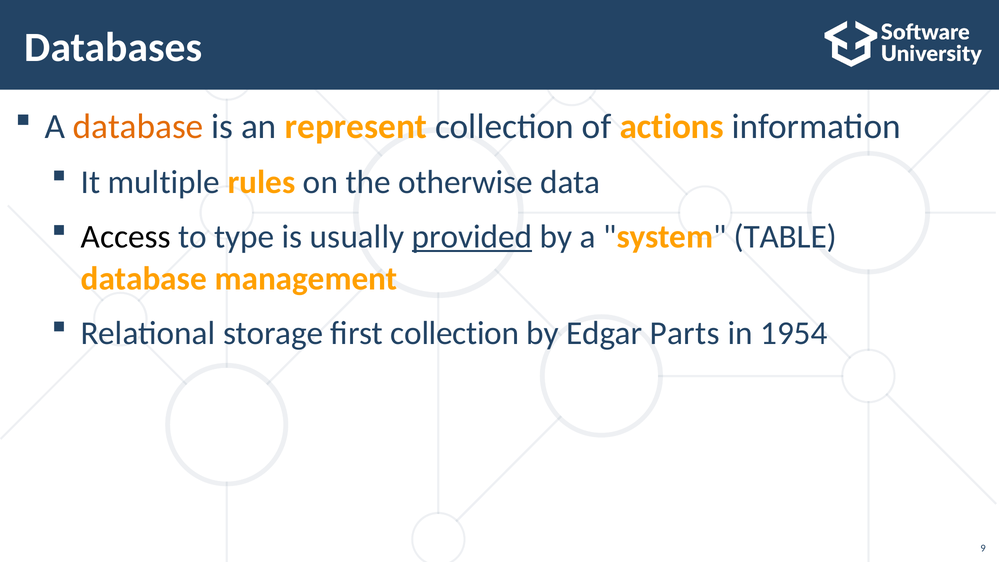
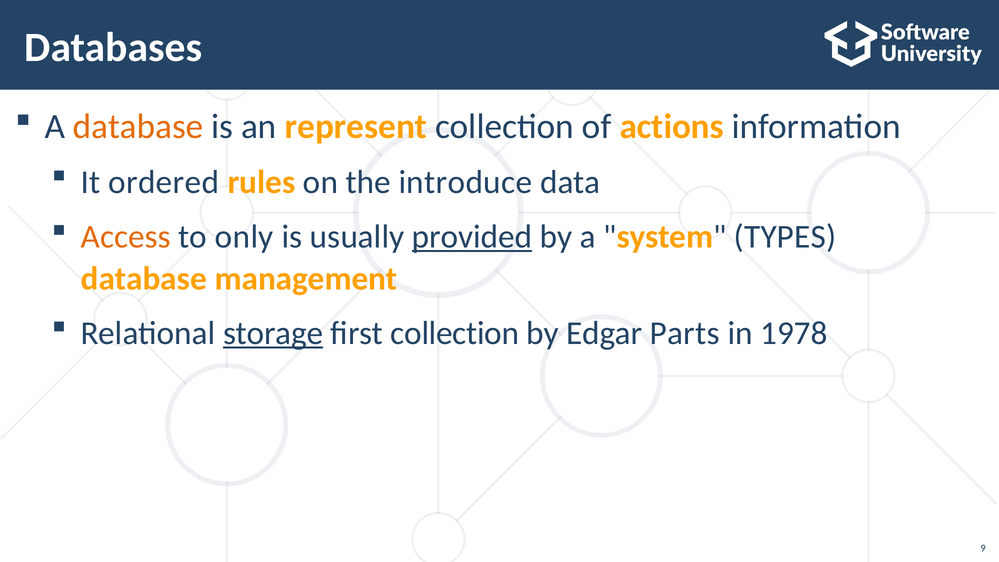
multiple: multiple -> ordered (164, 182)
otherwise: otherwise -> introduce (465, 182)
Access colour: black -> orange (126, 237)
type: type -> only (244, 237)
TABLE: TABLE -> TYPES (785, 237)
storage underline: none -> present (273, 333)
1954: 1954 -> 1978 (794, 333)
